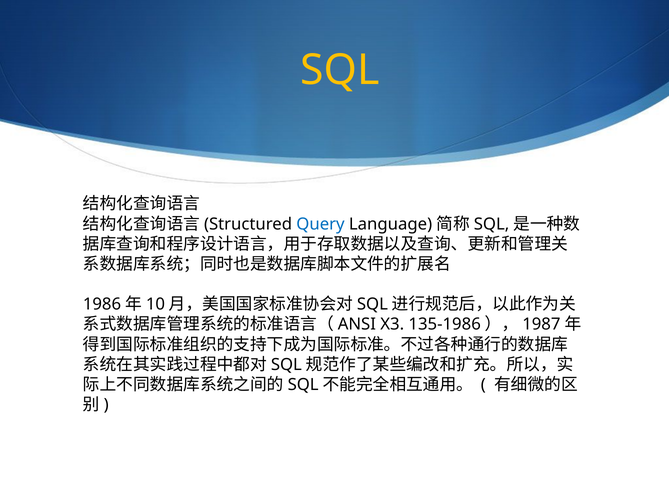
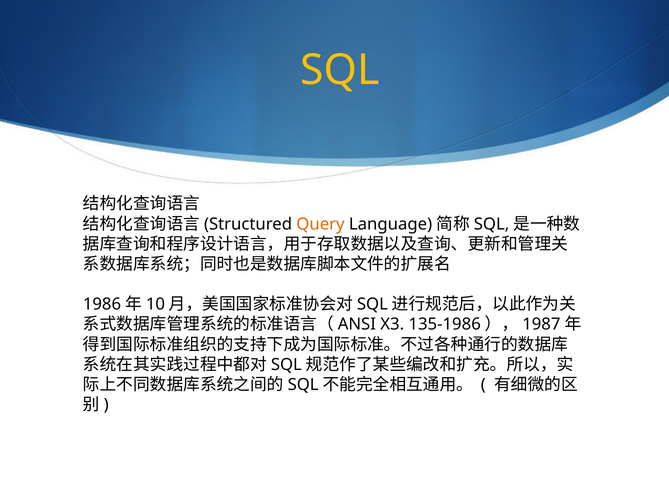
Query colour: blue -> orange (321, 224)
